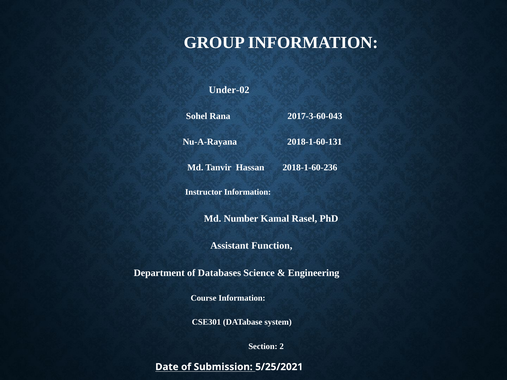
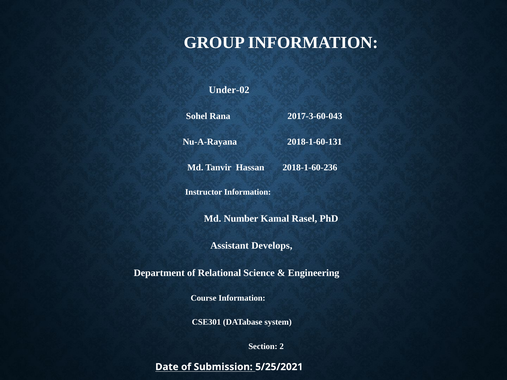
Function: Function -> Develops (272, 246)
Databases: Databases -> Relational (219, 273)
